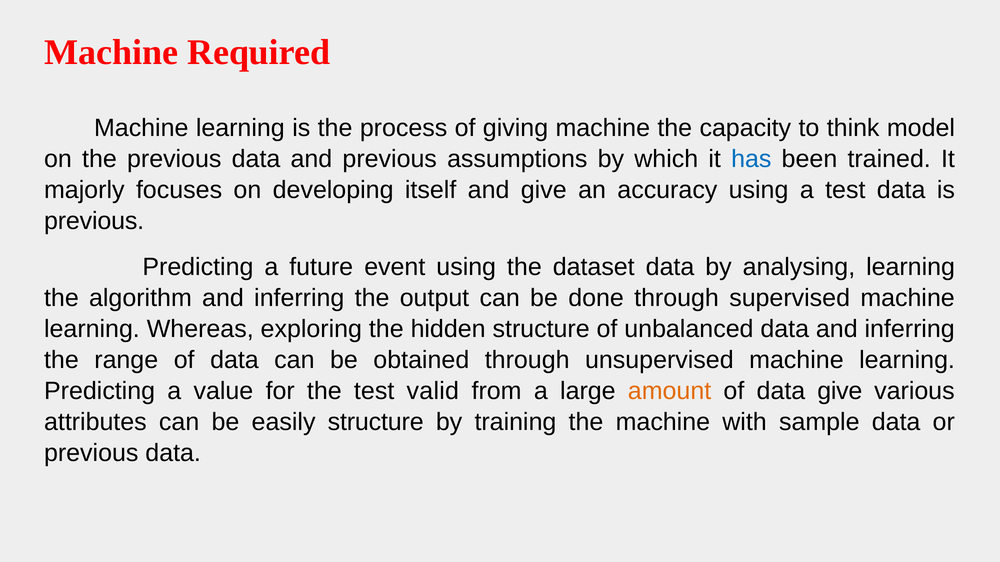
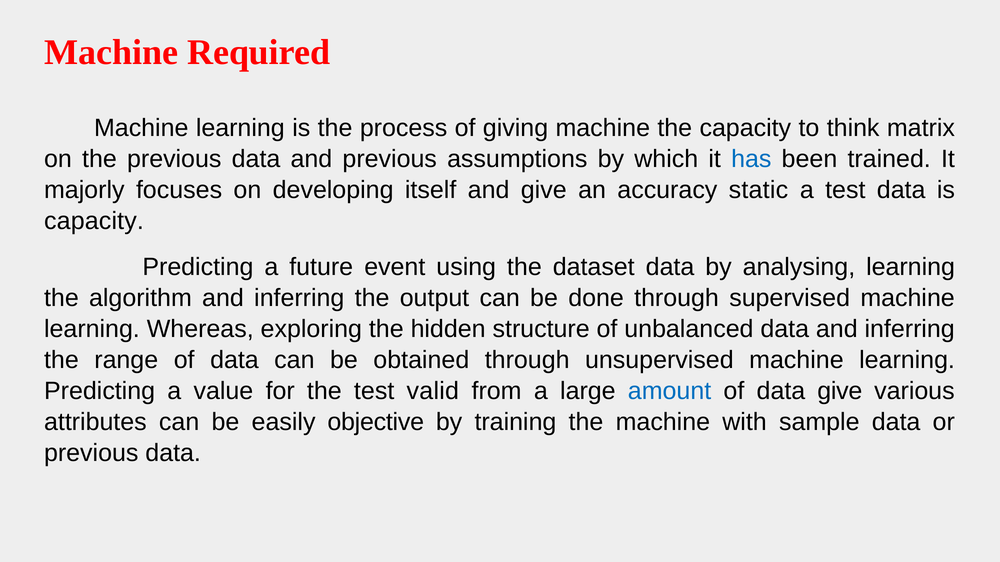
model: model -> matrix (921, 128)
accuracy using: using -> static (758, 190)
previous: previous -> capacity (94, 221)
amount colour: orange -> blue (670, 391)
easily structure: structure -> objective (376, 422)
